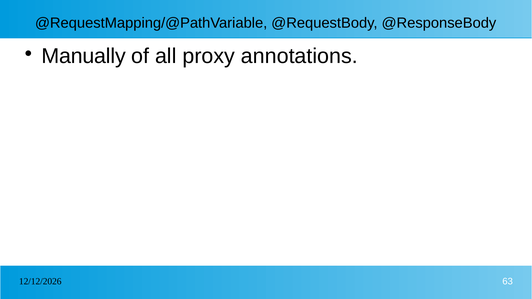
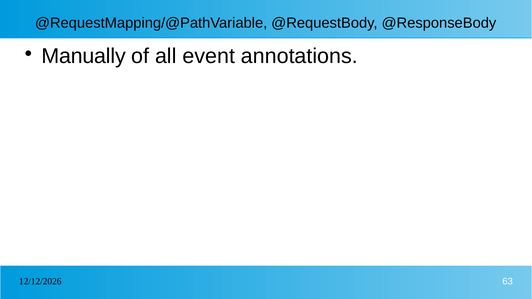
proxy: proxy -> event (209, 56)
